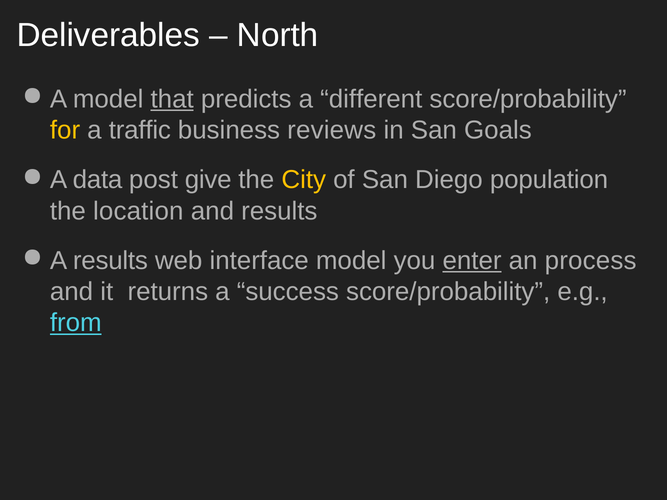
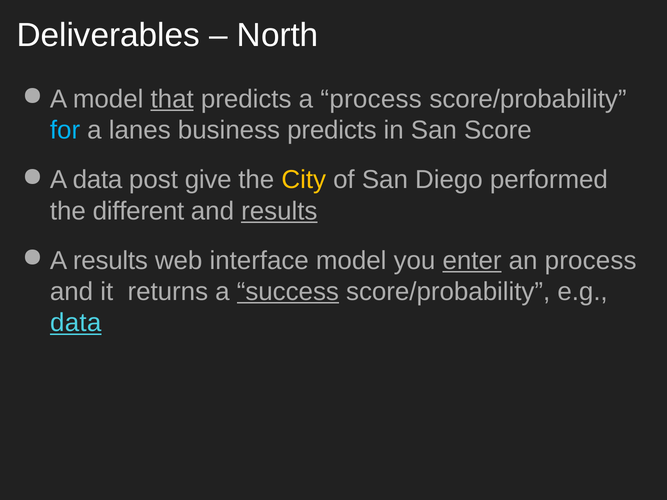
a different: different -> process (371, 99)
for colour: yellow -> light blue (65, 130)
traffic: traffic -> lanes (140, 130)
business reviews: reviews -> predicts (332, 130)
Goals: Goals -> Score (498, 130)
population: population -> performed (549, 180)
location: location -> different (138, 211)
results underline: none -> present (279, 211)
success underline: none -> present (288, 292)
from: from -> data (76, 323)
